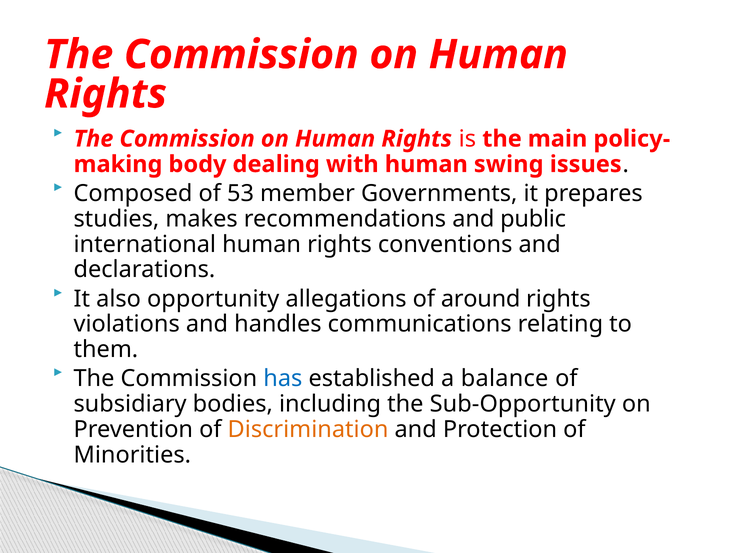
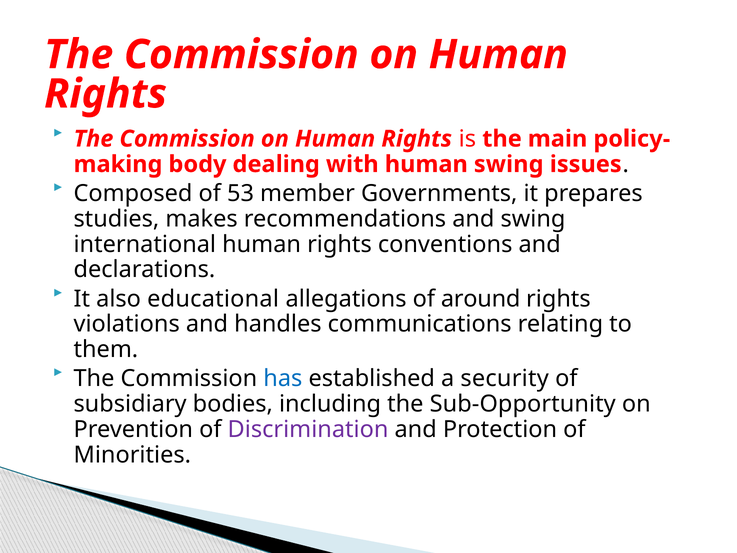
and public: public -> swing (533, 219)
opportunity: opportunity -> educational (213, 299)
balance: balance -> security (505, 379)
Discrimination colour: orange -> purple (308, 429)
